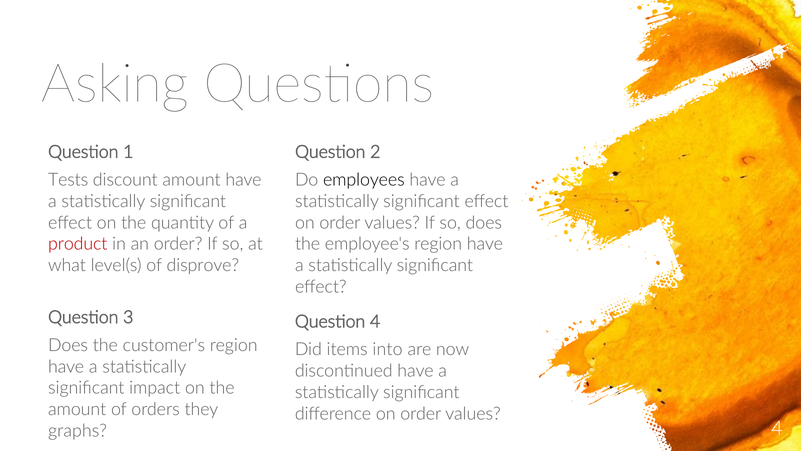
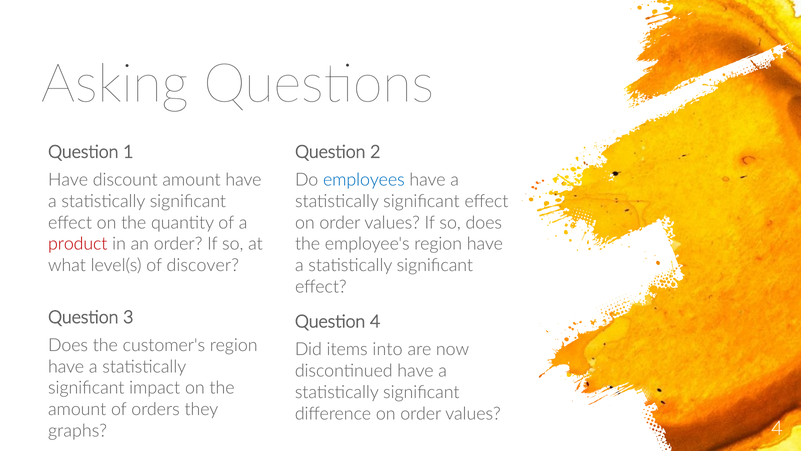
Tests: Tests -> Have (68, 180)
employees colour: black -> blue (364, 180)
disprove: disprove -> discover (203, 265)
